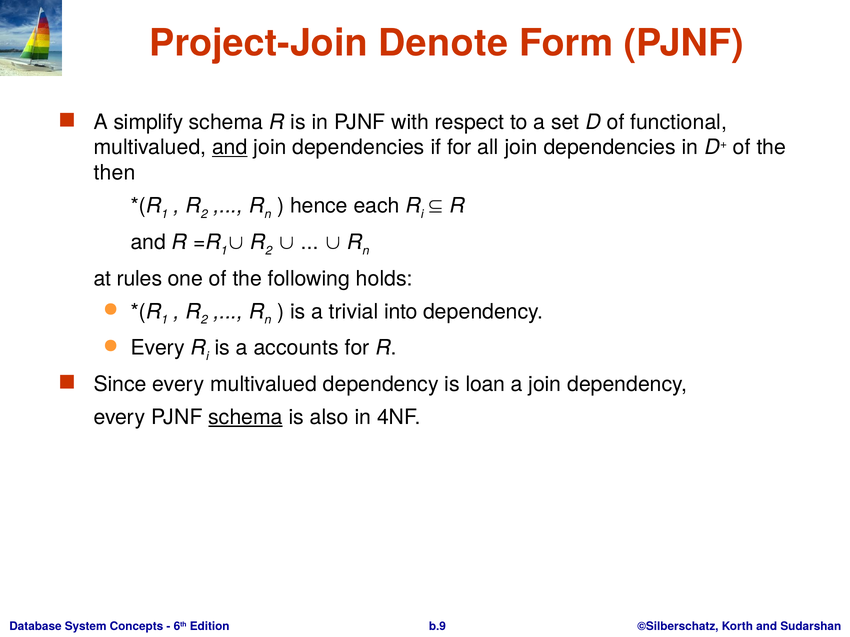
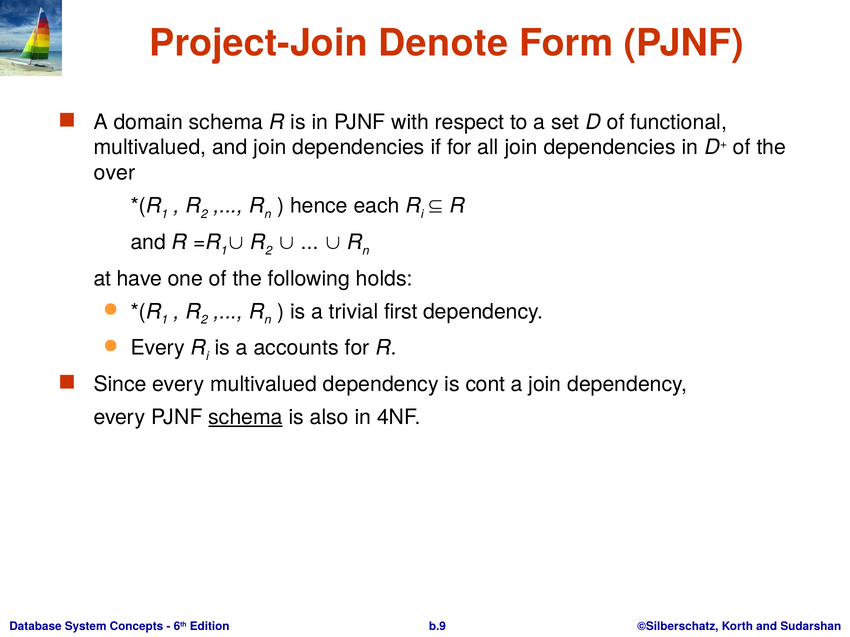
simplify: simplify -> domain (148, 122)
and underline: present -> none (230, 148)
then: then -> over (115, 173)
rules: rules -> have (140, 279)
into: into -> first (401, 312)
loan: loan -> cont (485, 385)
